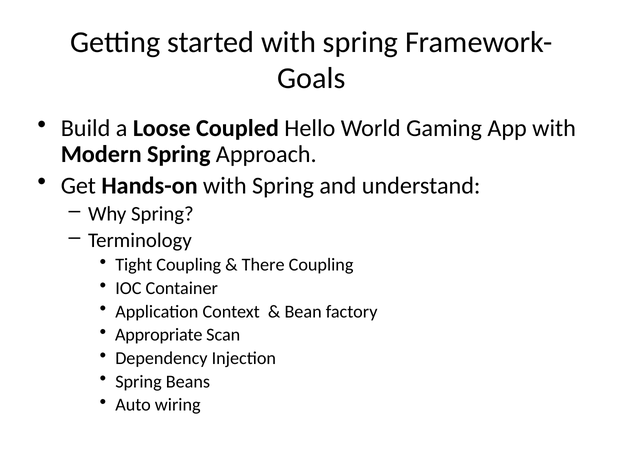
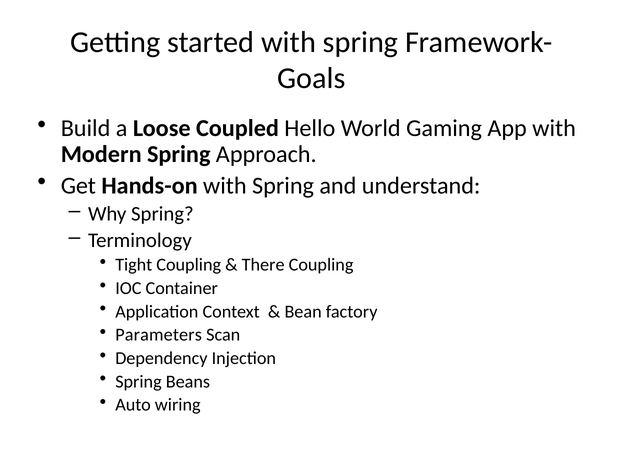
Appropriate: Appropriate -> Parameters (159, 335)
